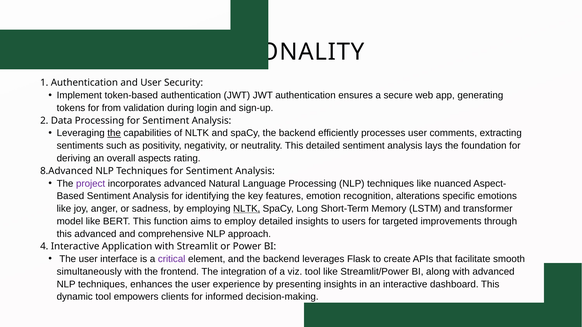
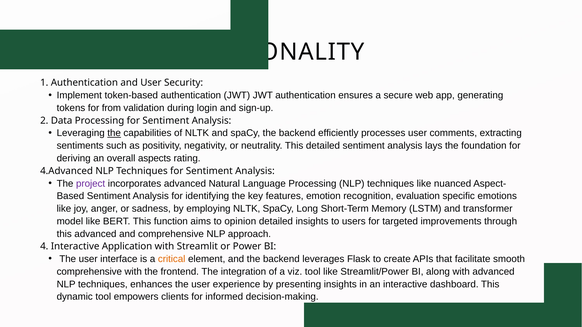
8.Advanced: 8.Advanced -> 4.Advanced (67, 171)
alterations: alterations -> evaluation (418, 196)
NLTK underline: present -> none (247, 209)
employ: employ -> opinion (240, 221)
critical colour: purple -> orange (172, 259)
simultaneously: simultaneously -> comprehensive (89, 272)
